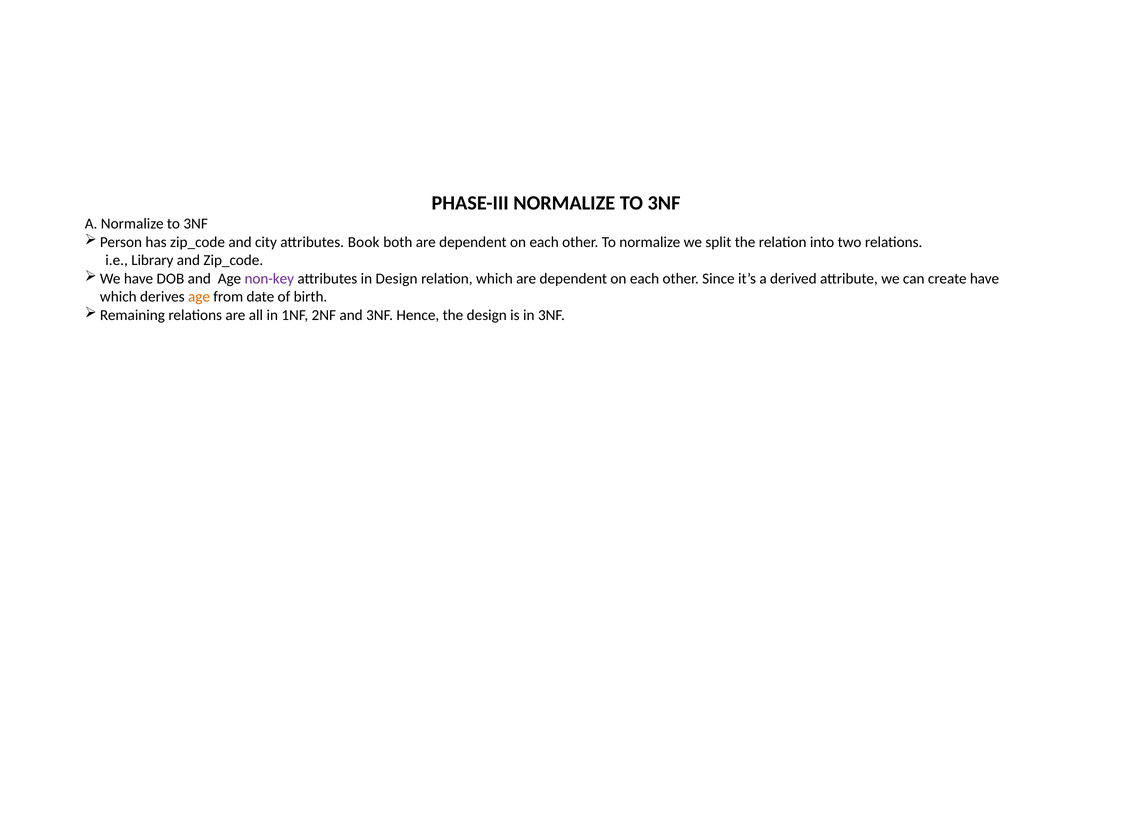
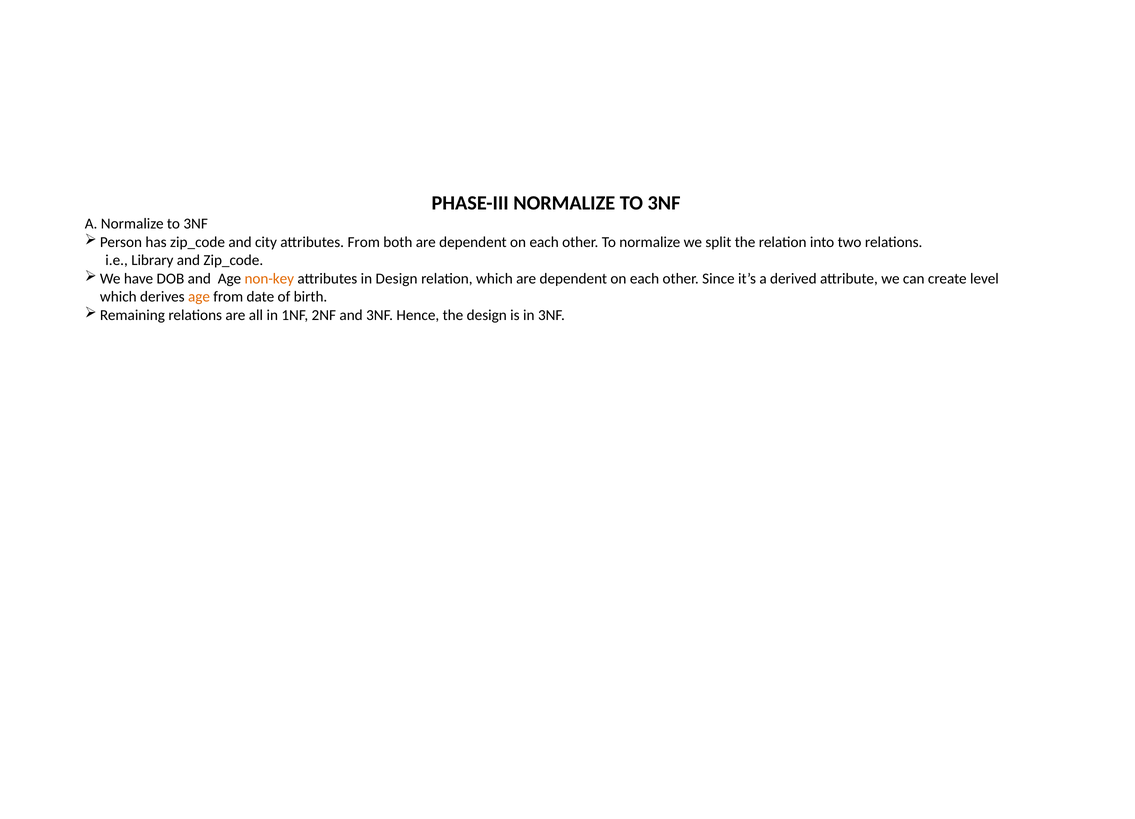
attributes Book: Book -> From (364, 242)
non-key colour: purple -> orange (269, 279)
create have: have -> level (984, 279)
